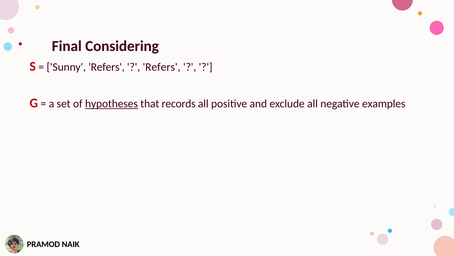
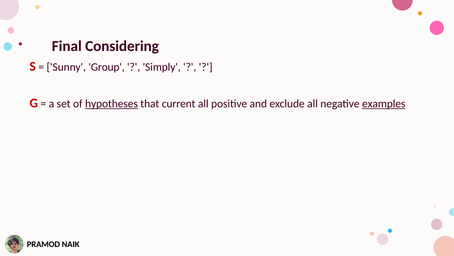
Sunny Refers: Refers -> Group (107, 67)
Refers: Refers -> Simply (162, 67)
records: records -> current (179, 104)
examples underline: none -> present (384, 104)
